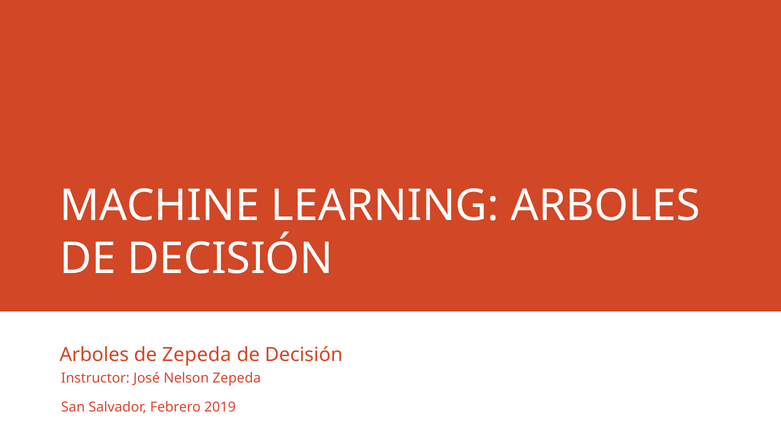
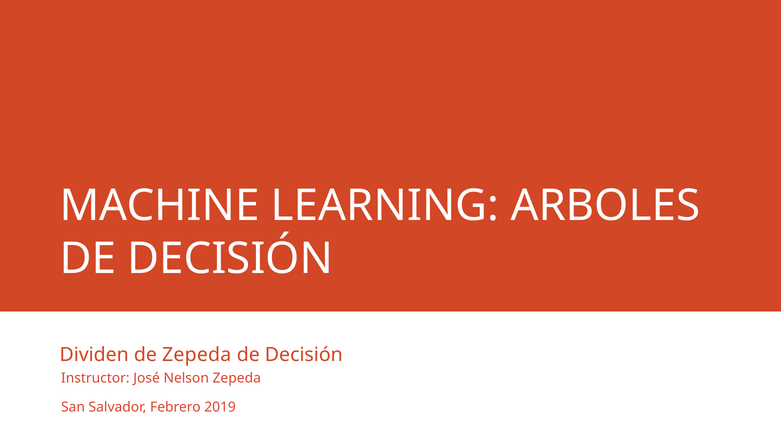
Arboles: Arboles -> Dividen (94, 355)
